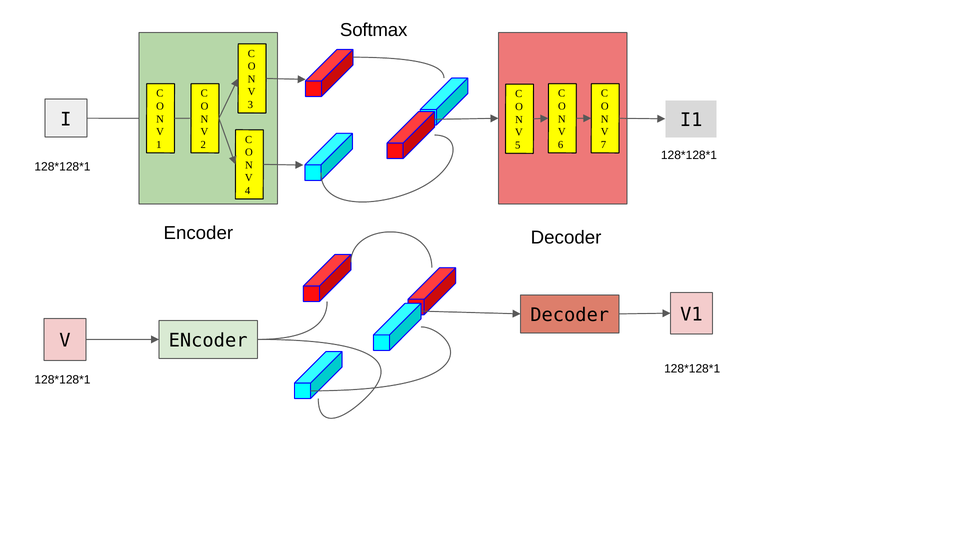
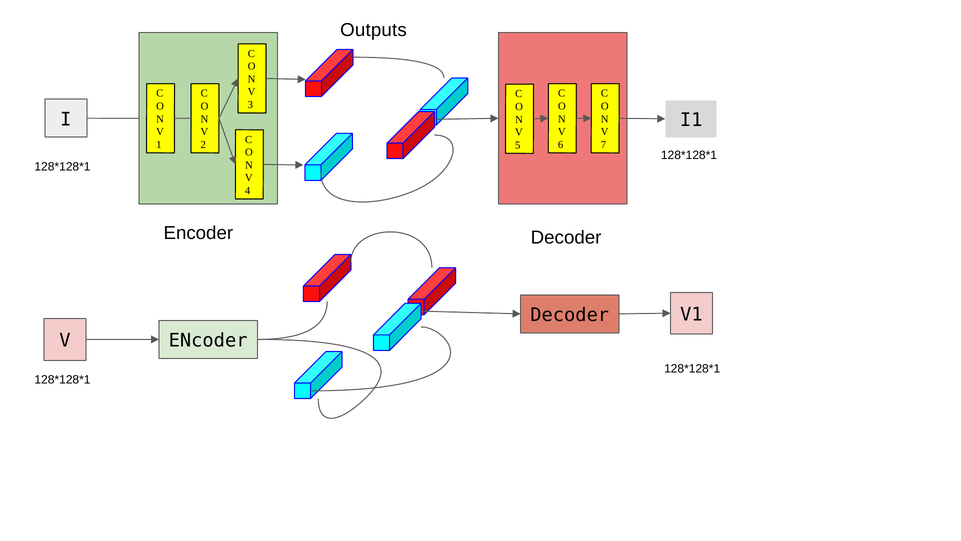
Softmax: Softmax -> Outputs (373, 30)
